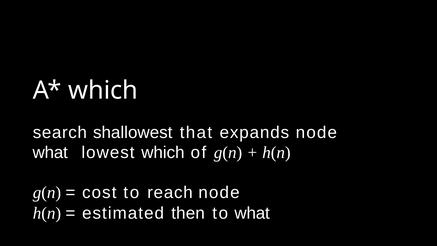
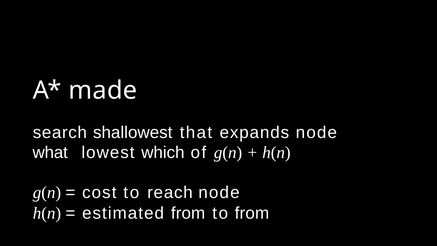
which: which -> made (103, 90)
estimated then: then -> from (188, 213)
to what: what -> from (252, 213)
